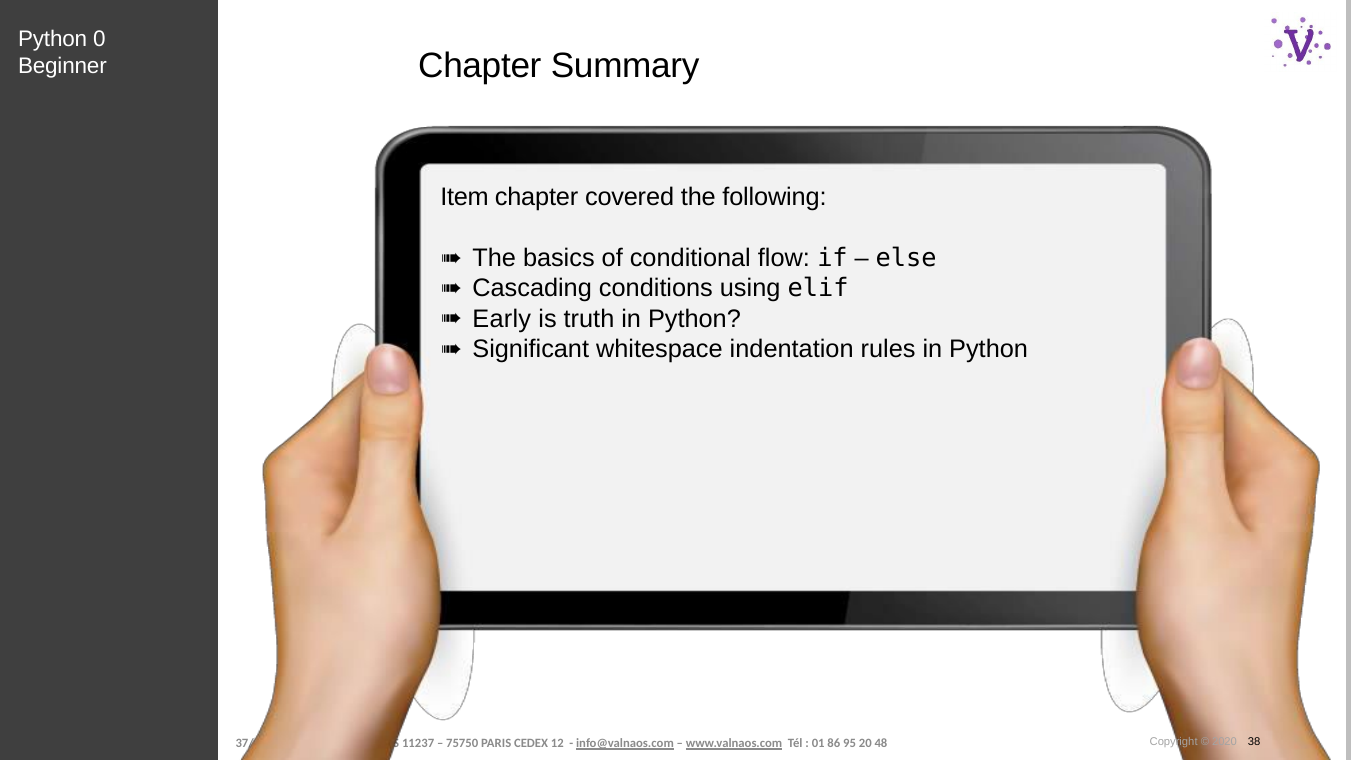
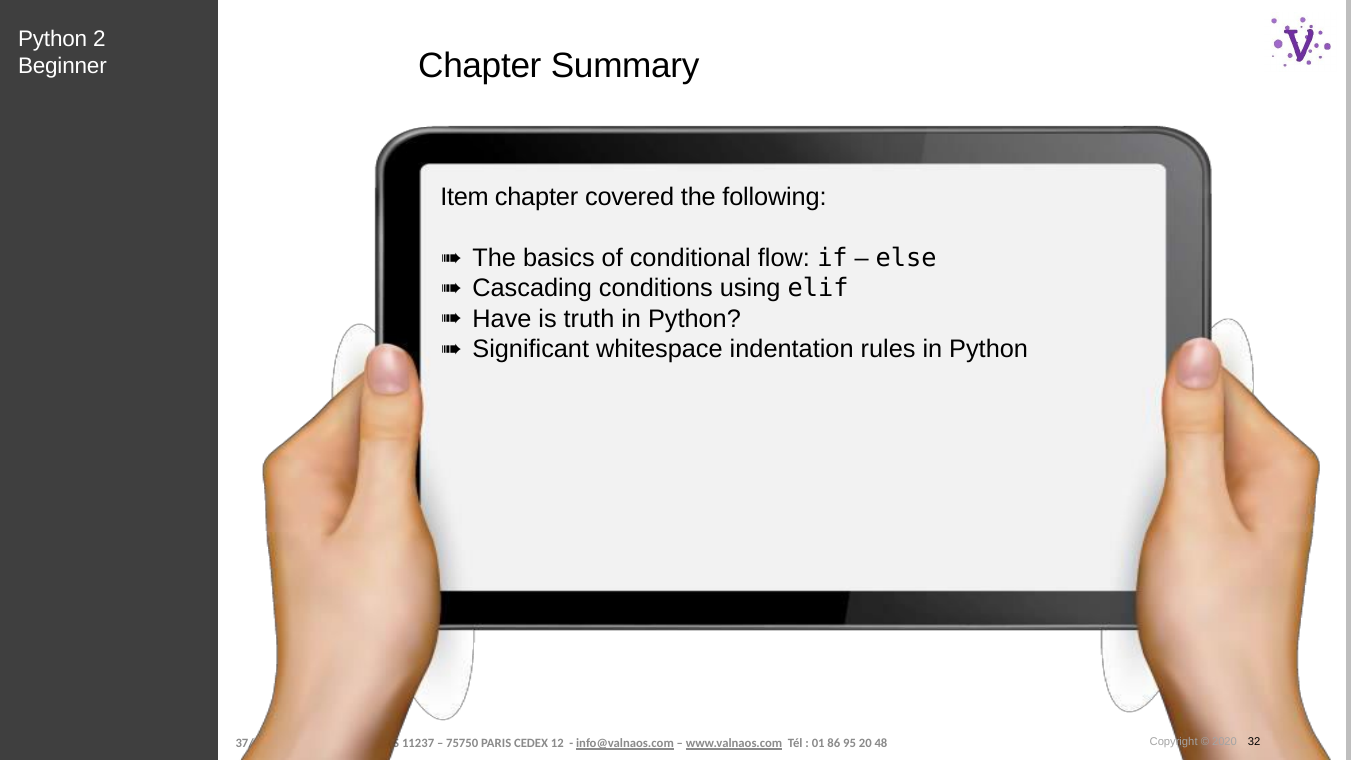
0: 0 -> 2 (99, 39)
Early: Early -> Have (502, 319)
38: 38 -> 32 (1254, 742)
